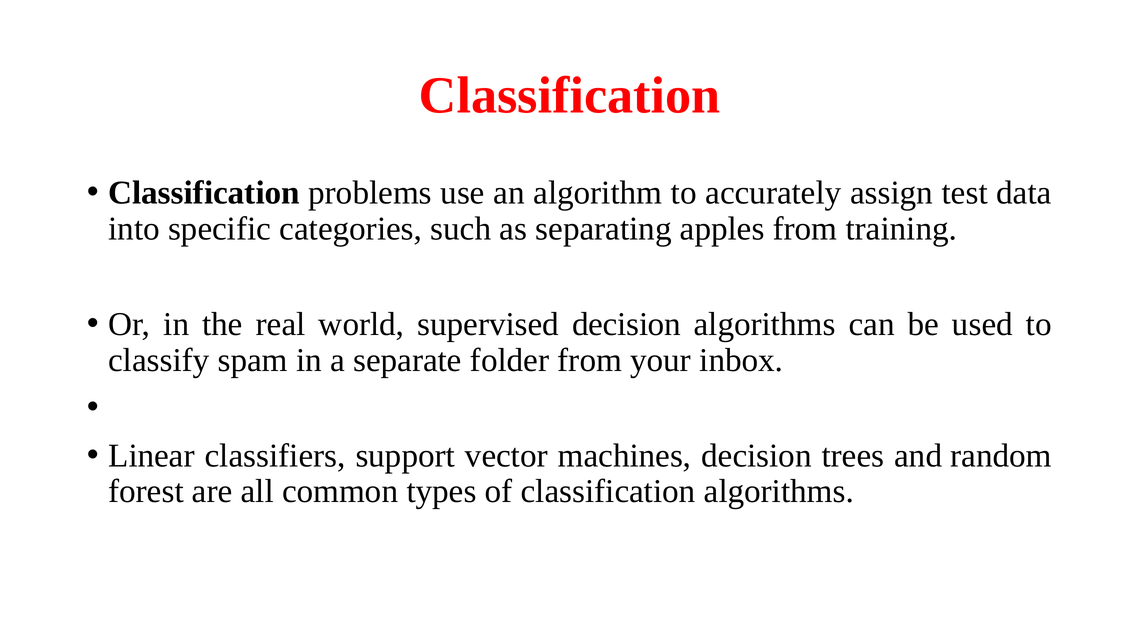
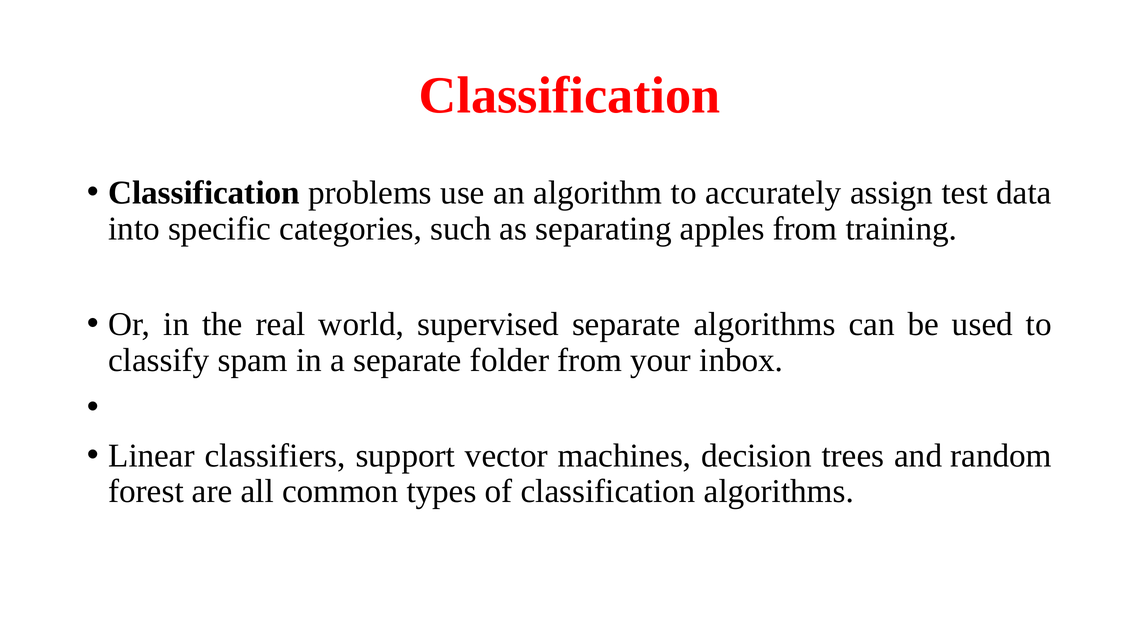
supervised decision: decision -> separate (626, 324)
